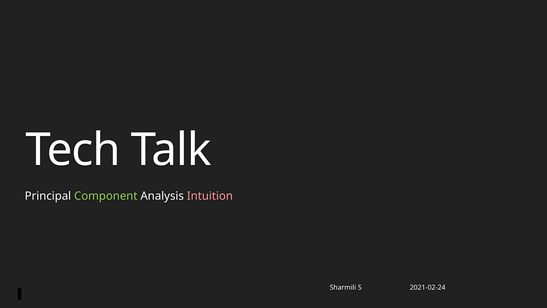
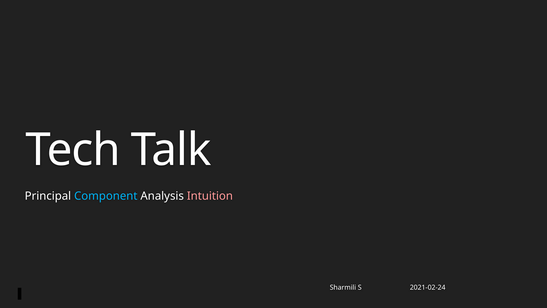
Component colour: light green -> light blue (106, 196)
